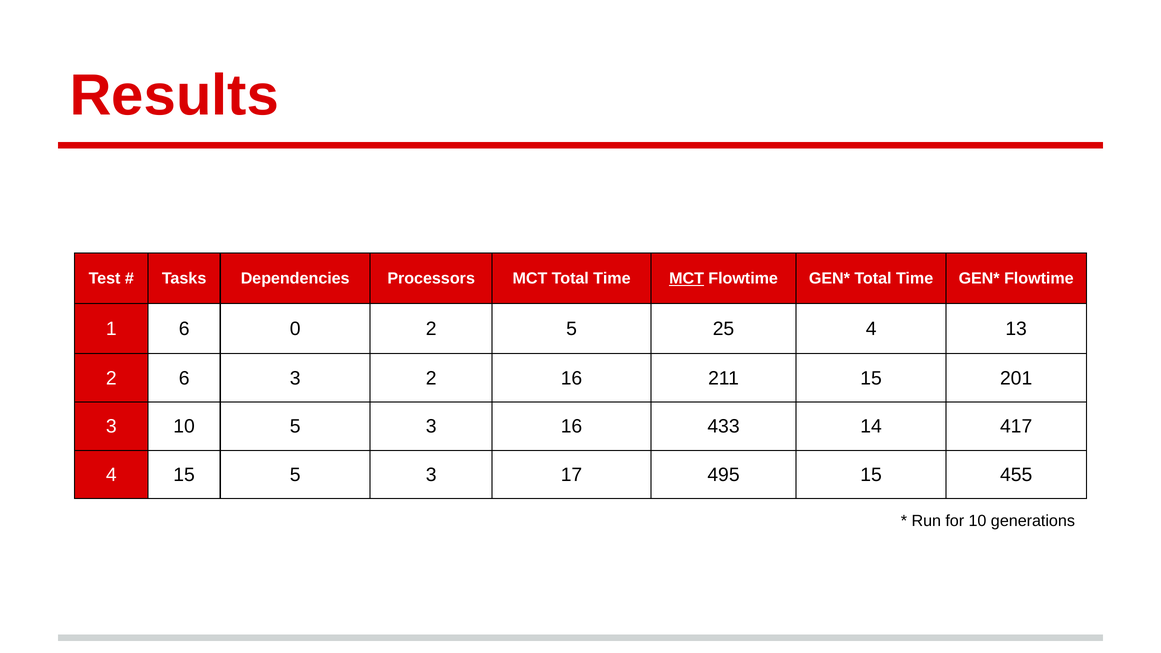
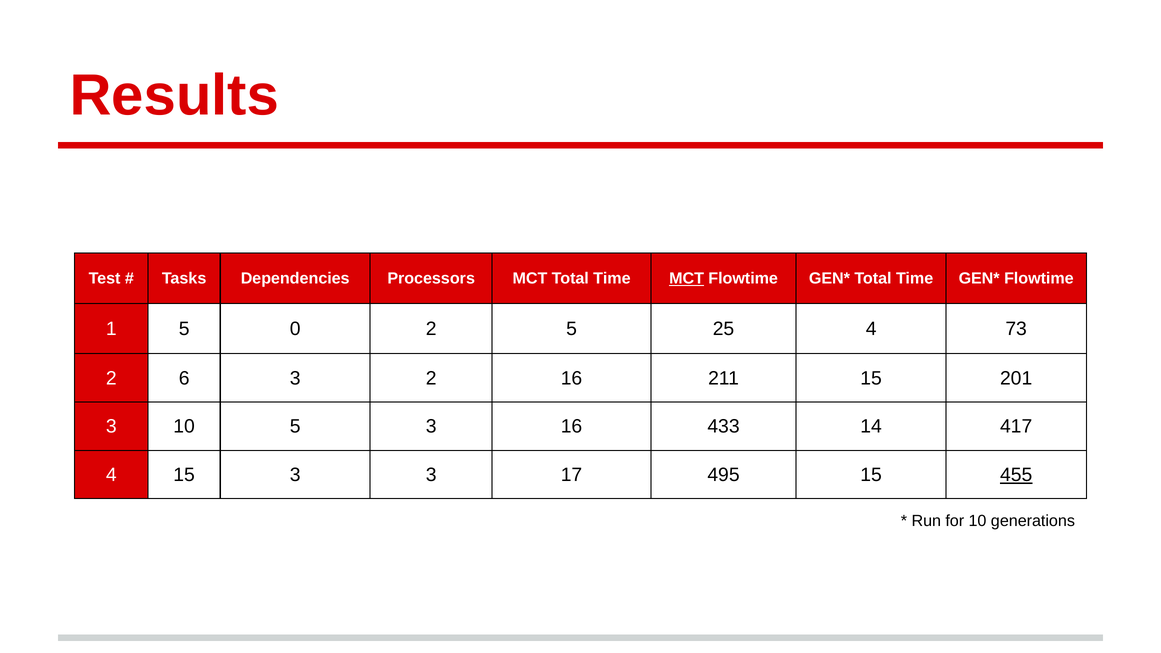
1 6: 6 -> 5 (184, 329)
13: 13 -> 73 (1016, 329)
15 5: 5 -> 3 (295, 475)
455 underline: none -> present (1016, 475)
